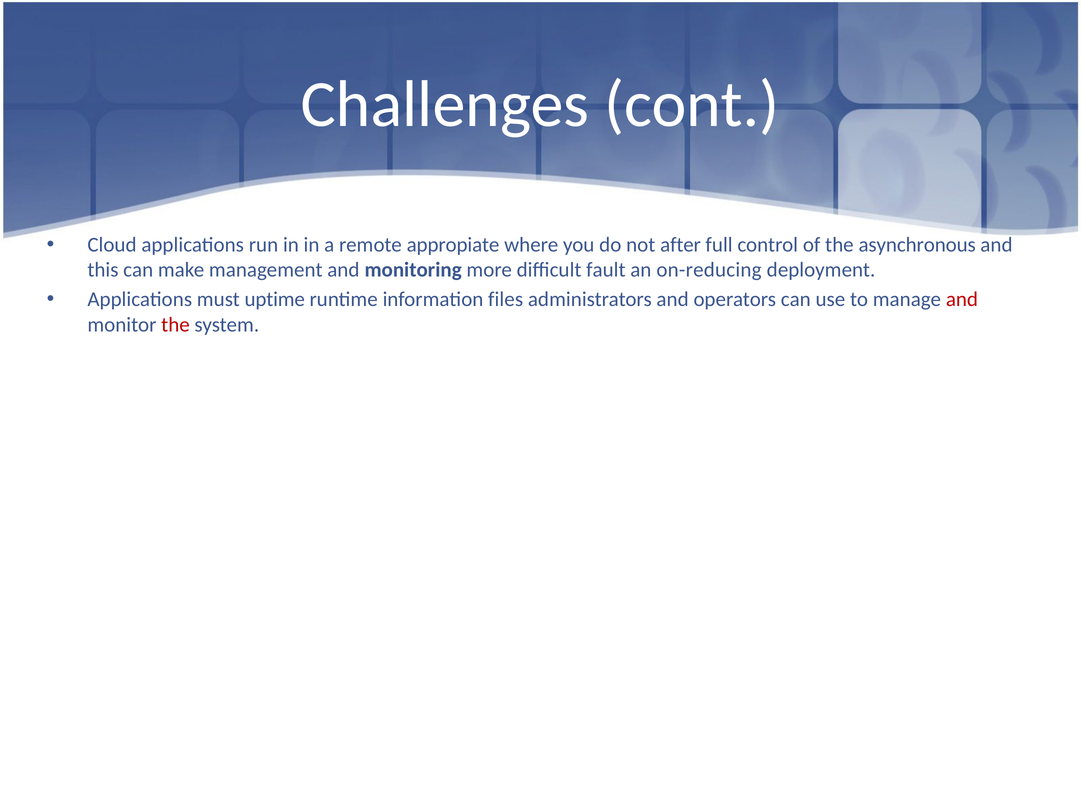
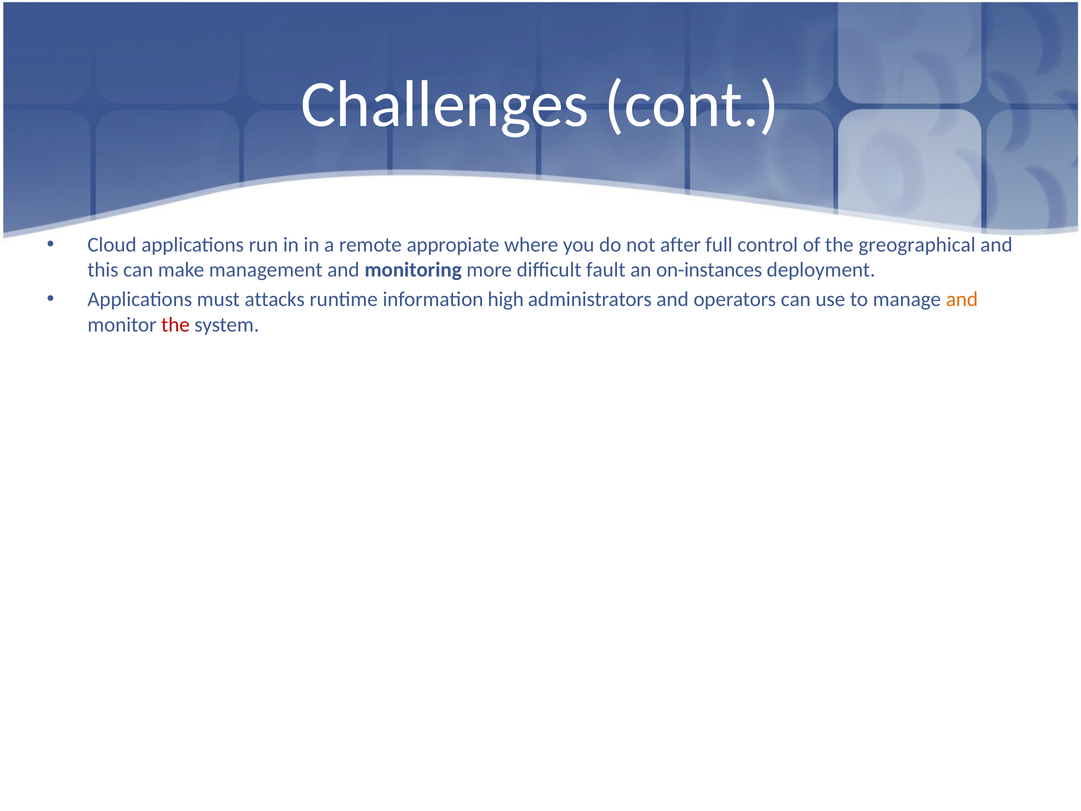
asynchronous: asynchronous -> greographical (917, 245)
on-reducing: on-reducing -> on-instances (709, 270)
uptime: uptime -> attacks (275, 299)
files: files -> high (506, 299)
and colour: red -> orange (962, 299)
